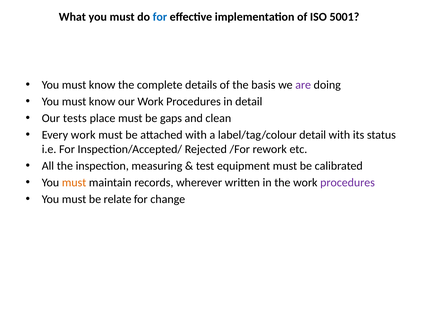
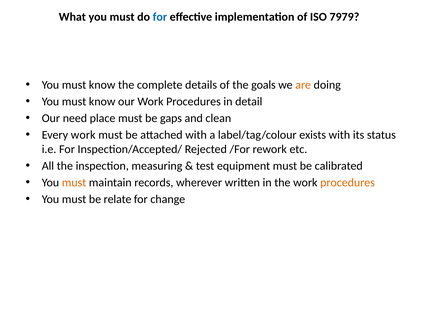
5001: 5001 -> 7979 (344, 17)
basis: basis -> goals (263, 85)
are colour: purple -> orange (303, 85)
tests: tests -> need (75, 119)
label/tag/colour detail: detail -> exists (313, 135)
procedures colour: purple -> orange (348, 183)
